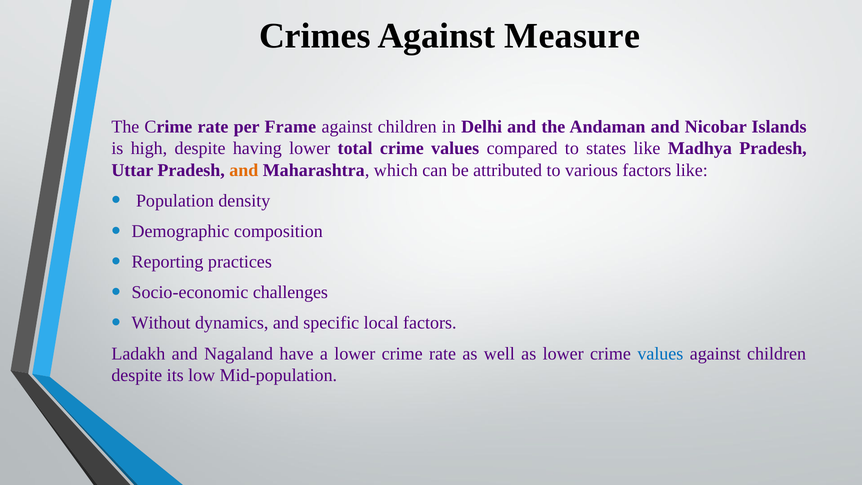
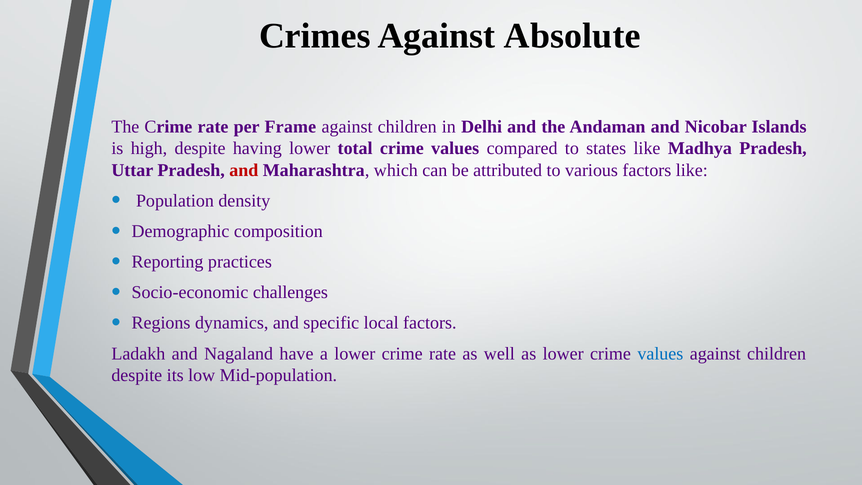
Measure: Measure -> Absolute (572, 36)
and colour: orange -> red (244, 170)
Without: Without -> Regions (161, 323)
